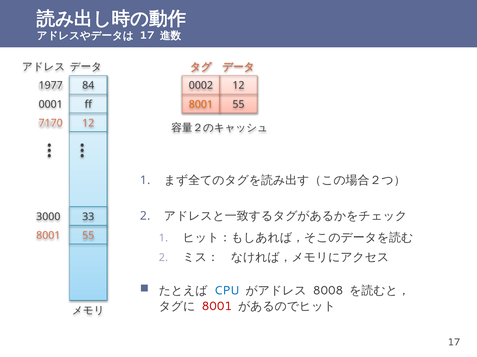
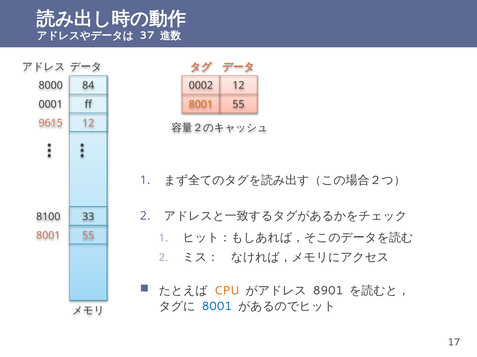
17: 17 -> 37 (147, 36)
1977: 1977 -> 8000 (51, 86)
7170: 7170 -> 9615 (51, 123)
3000: 3000 -> 8100 (48, 217)
CPU colour: blue -> orange (227, 291)
8008: 8008 -> 8901 (328, 291)
8001 colour: red -> blue (217, 307)
